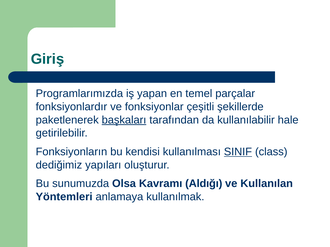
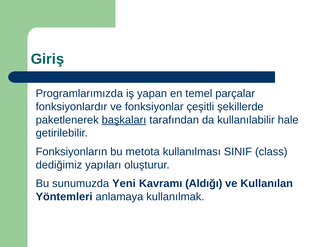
kendisi: kendisi -> metota (143, 152)
SINIF underline: present -> none (238, 152)
Olsa: Olsa -> Yeni (124, 184)
